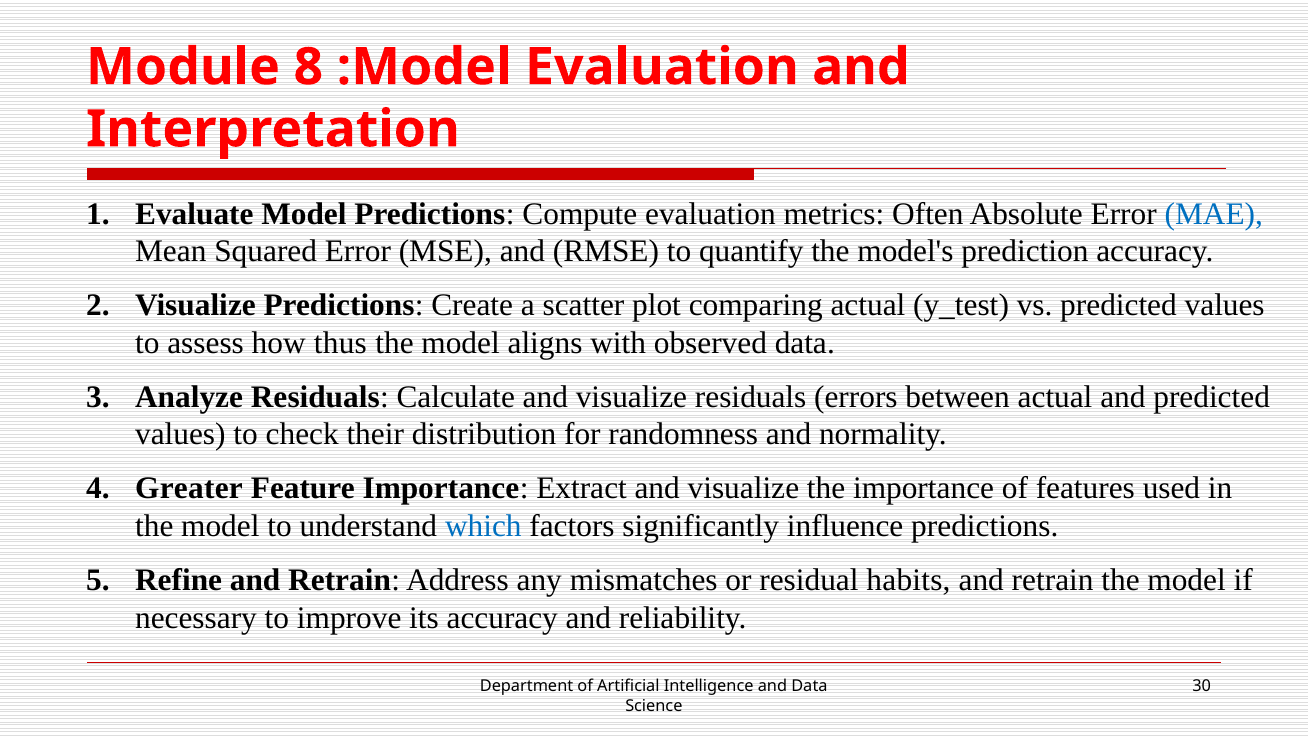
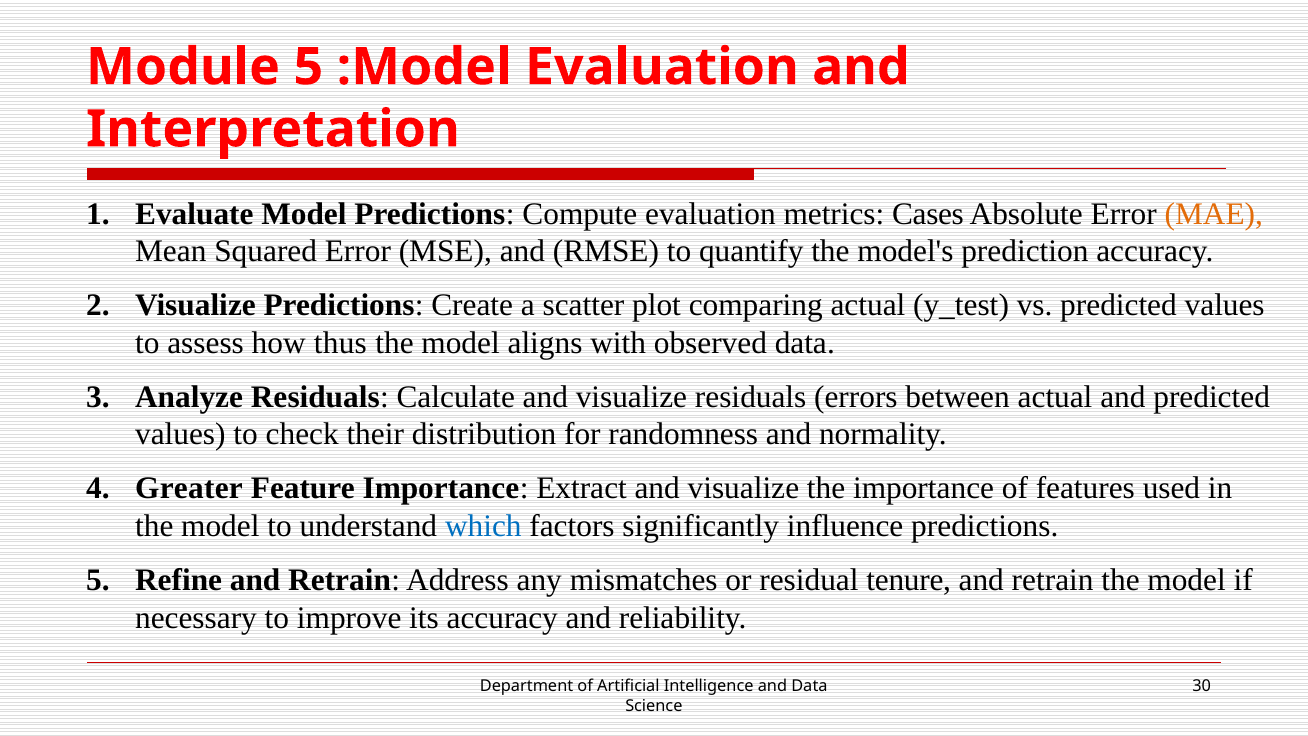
Module 8: 8 -> 5 (308, 67)
Often: Often -> Cases (928, 214)
MAE colour: blue -> orange (1214, 214)
habits: habits -> tenure (909, 580)
